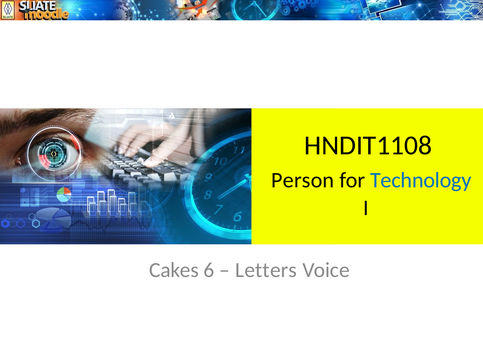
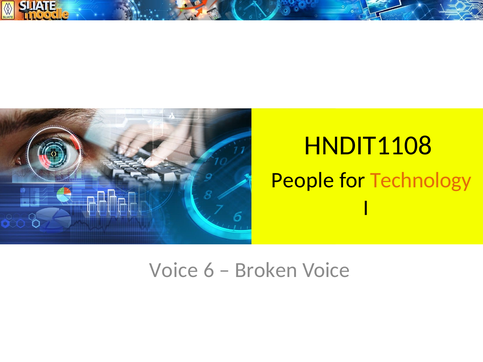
Person: Person -> People (303, 180)
Technology colour: blue -> orange (421, 180)
Cakes: Cakes -> Voice (174, 270)
Letters: Letters -> Broken (266, 270)
